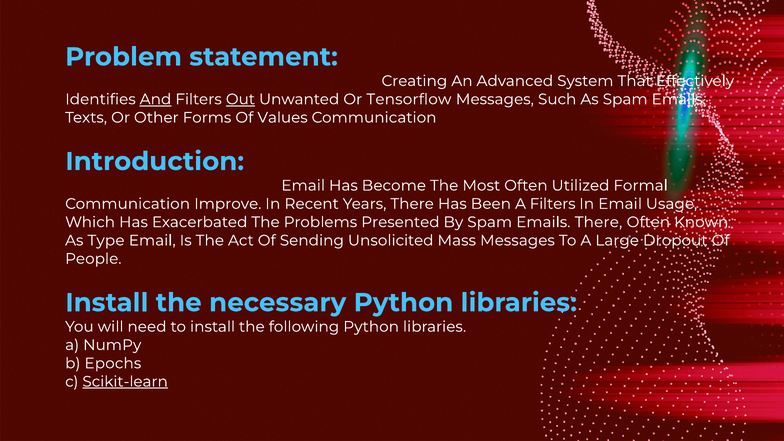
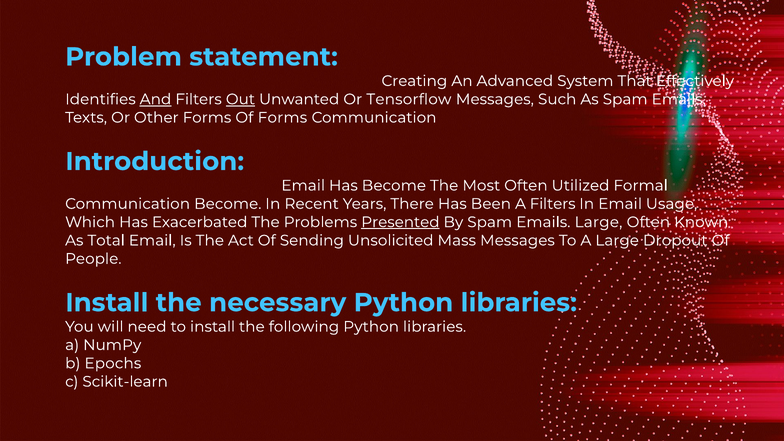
Of Values: Values -> Forms (282, 118)
Communication Improve: Improve -> Become (228, 204)
Presented underline: none -> present (400, 222)
Emails There: There -> Large (599, 222)
Type: Type -> Total (106, 240)
Scikit-learn underline: present -> none (125, 382)
